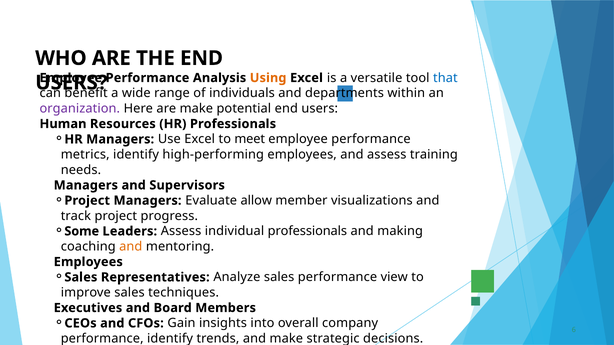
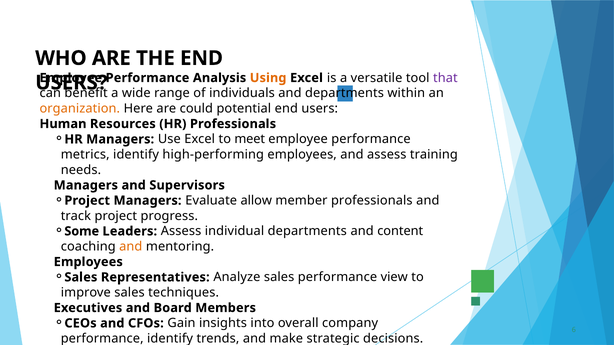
that colour: blue -> purple (445, 78)
organization colour: purple -> orange (80, 109)
are make: make -> could (196, 109)
member visualizations: visualizations -> professionals (372, 201)
individual professionals: professionals -> departments (307, 231)
making: making -> content (400, 231)
